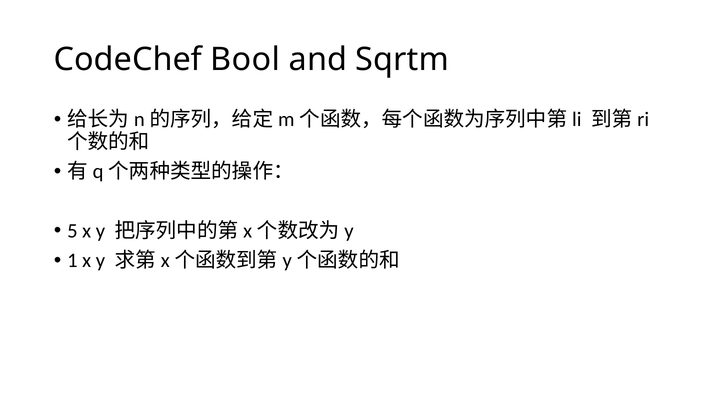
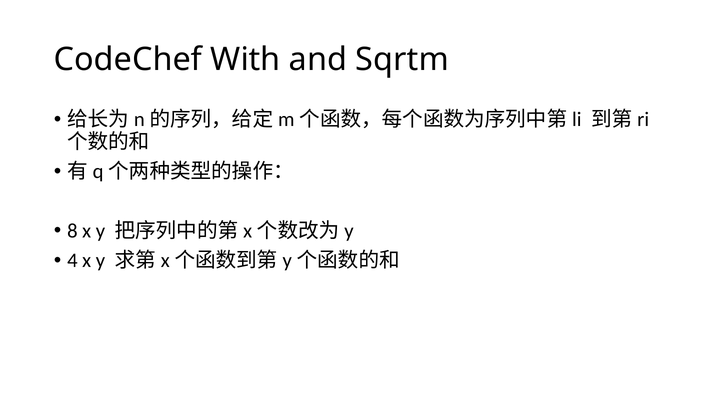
Bool: Bool -> With (245, 59)
5: 5 -> 8 (72, 231)
1: 1 -> 4 (72, 260)
